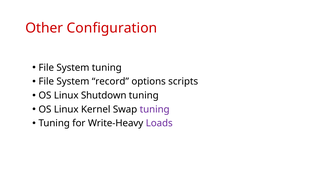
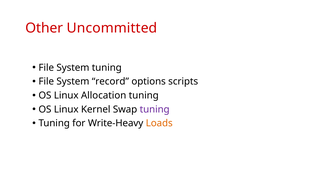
Configuration: Configuration -> Uncommitted (112, 28)
Shutdown: Shutdown -> Allocation (104, 95)
Loads colour: purple -> orange (159, 123)
